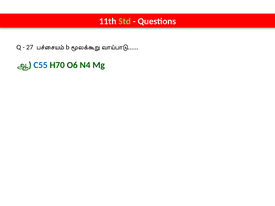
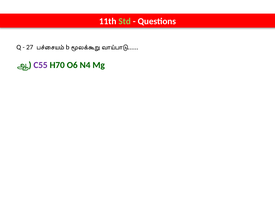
C55 colour: blue -> purple (41, 65)
